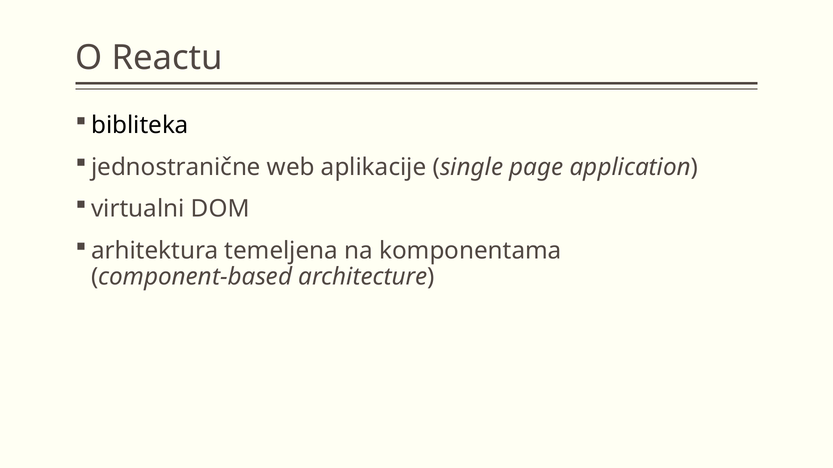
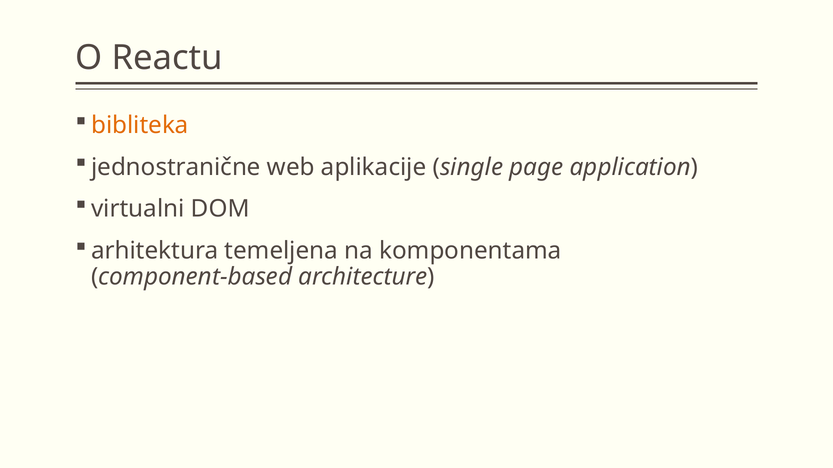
bibliteka colour: black -> orange (140, 125)
